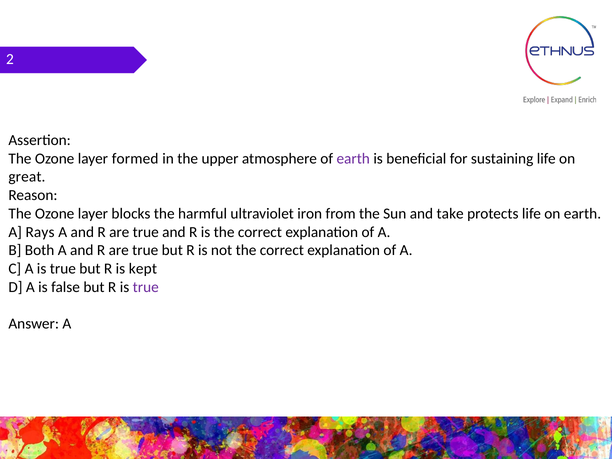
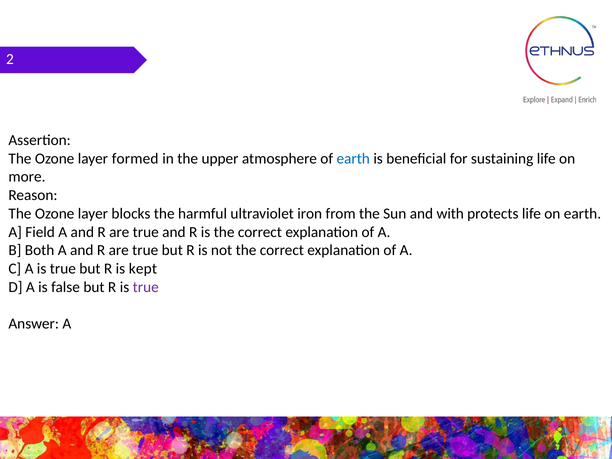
earth colour: purple -> blue (353, 159)
great: great -> more (27, 177)
take: take -> with (450, 214)
Rays: Rays -> Field (40, 232)
